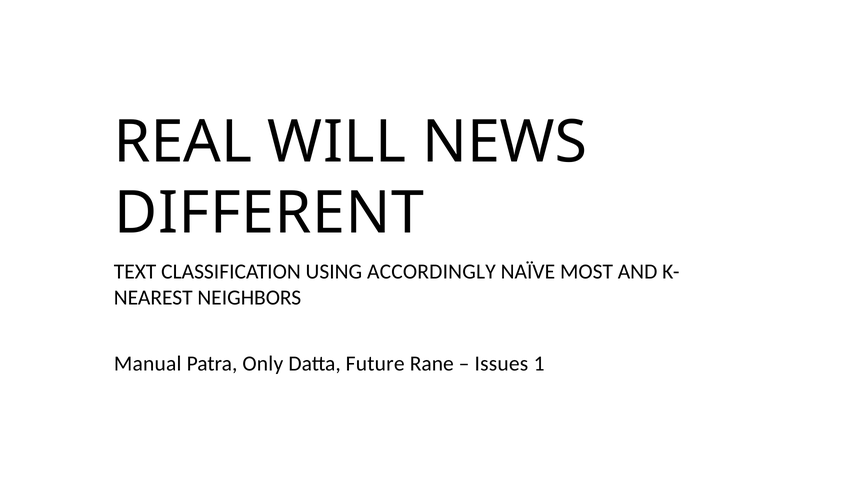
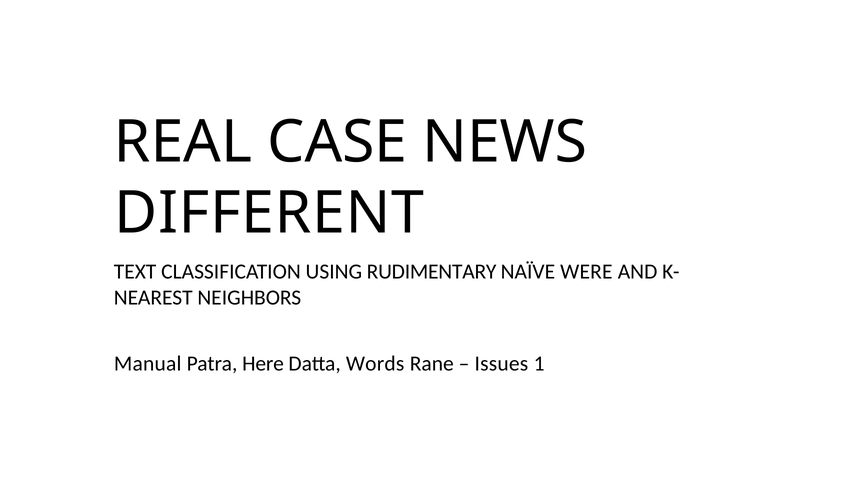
WILL: WILL -> CASE (337, 142)
ACCORDINGLY: ACCORDINGLY -> RUDIMENTARY (432, 272)
MOST: MOST -> WERE (586, 272)
Only: Only -> Here (263, 363)
Future: Future -> Words (375, 363)
